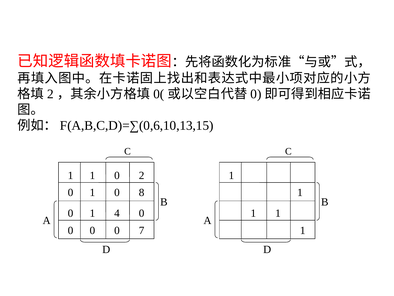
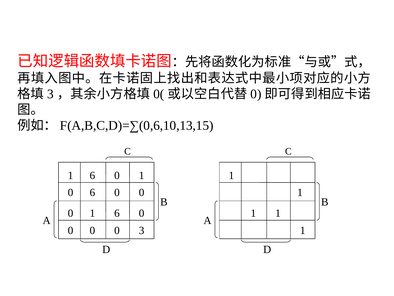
2: 2 -> 3 (50, 94)
1: 1 -> 6 (92, 175)
2: 2 -> 1 (142, 175)
1: 1 -> 6 (92, 192)
8: 8 -> 0 (142, 192)
0 1 4: 4 -> 6 (117, 213)
0 7: 7 -> 3 (142, 230)
